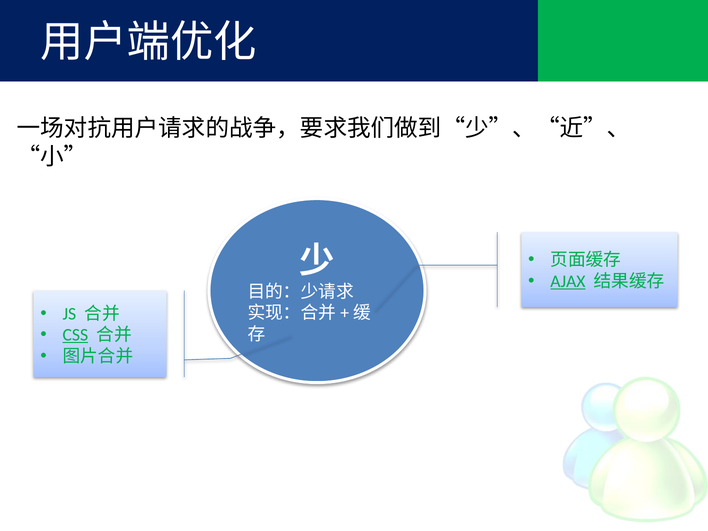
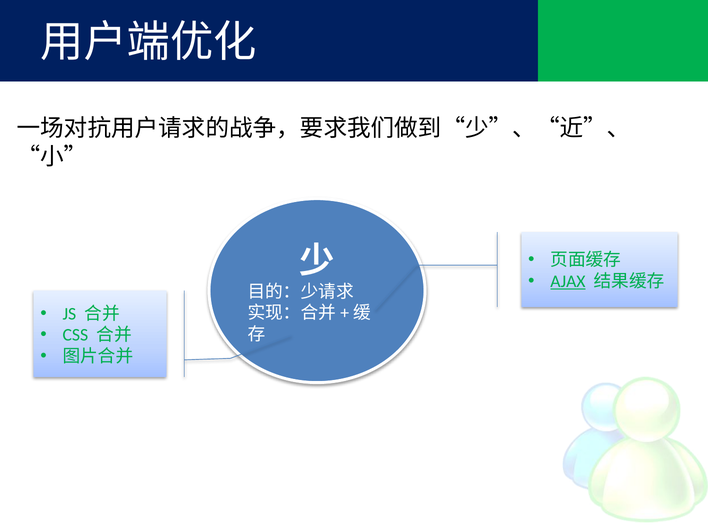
CSS underline: present -> none (75, 335)
